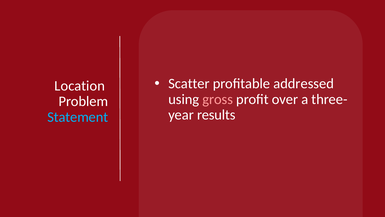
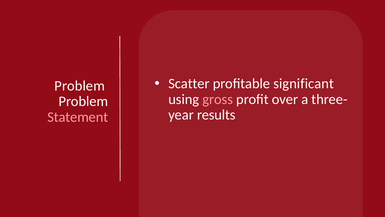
addressed: addressed -> significant (304, 83)
Location: Location -> Problem (80, 86)
Statement colour: light blue -> pink (78, 117)
